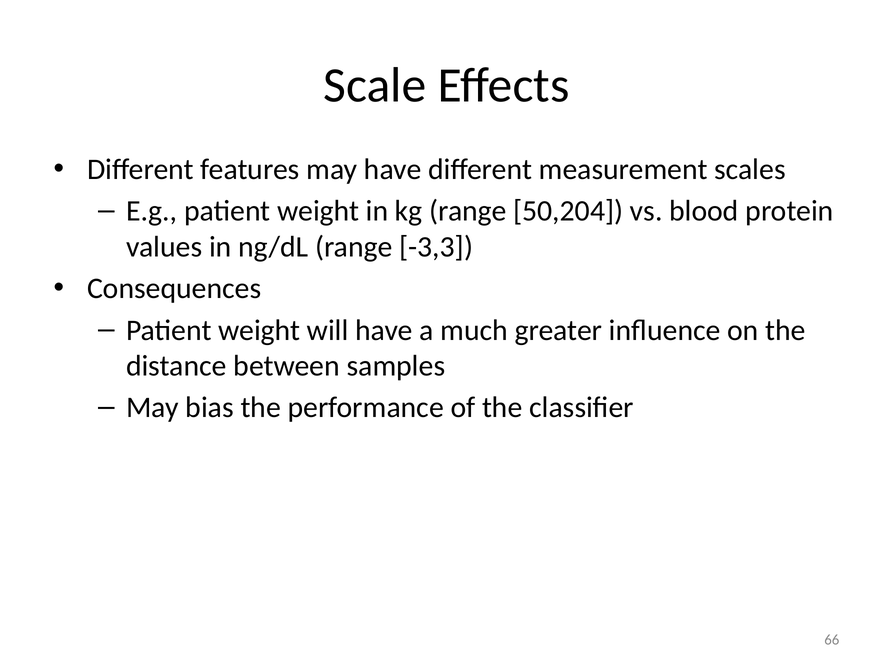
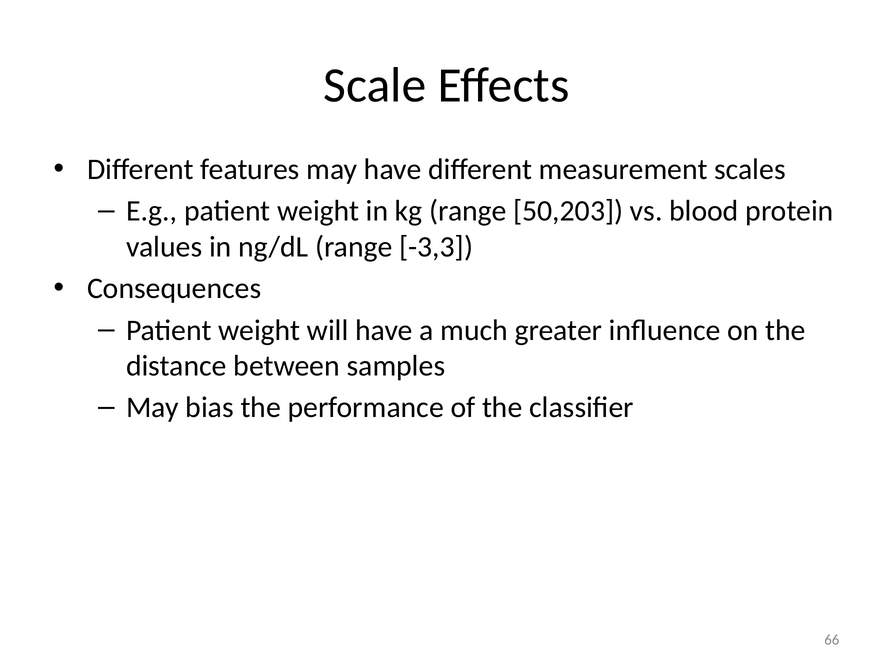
50,204: 50,204 -> 50,203 (568, 211)
